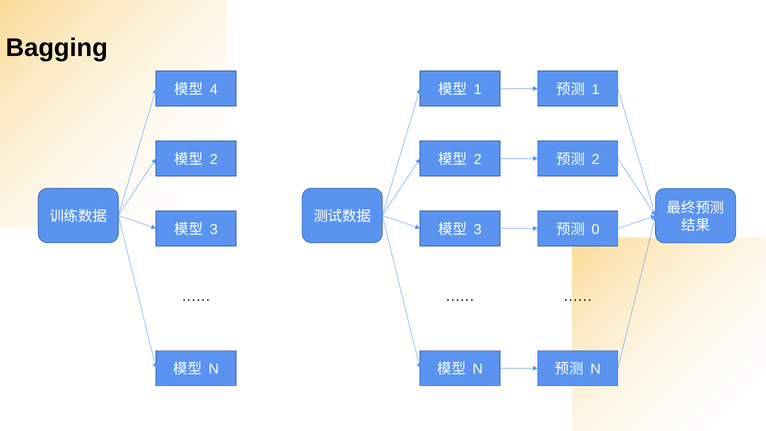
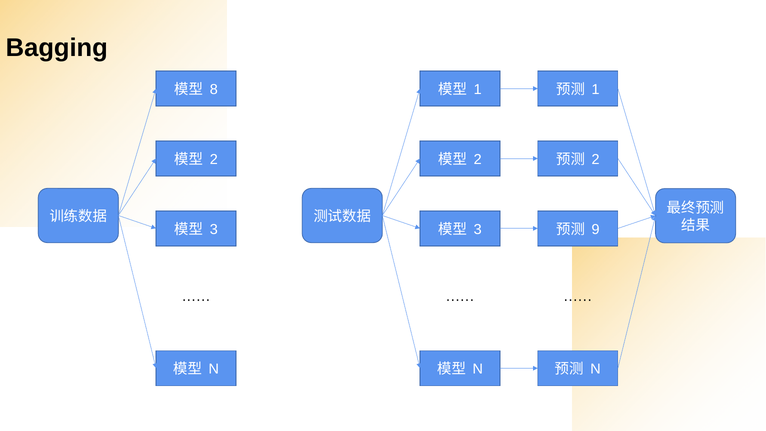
4: 4 -> 8 (214, 90)
0: 0 -> 9 (595, 229)
